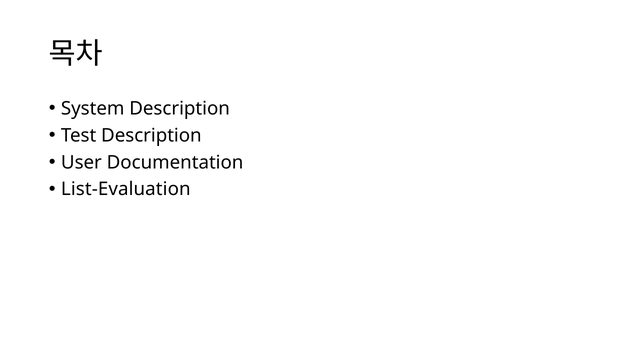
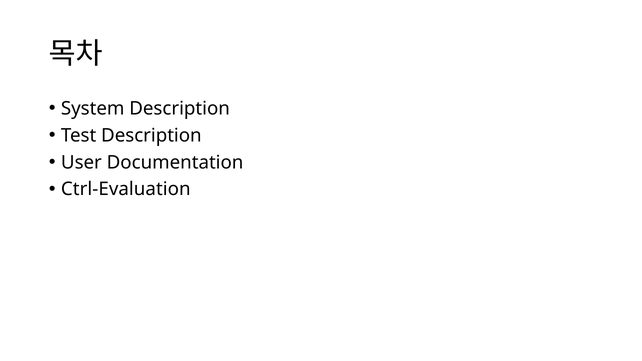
List-Evaluation: List-Evaluation -> Ctrl-Evaluation (126, 189)
